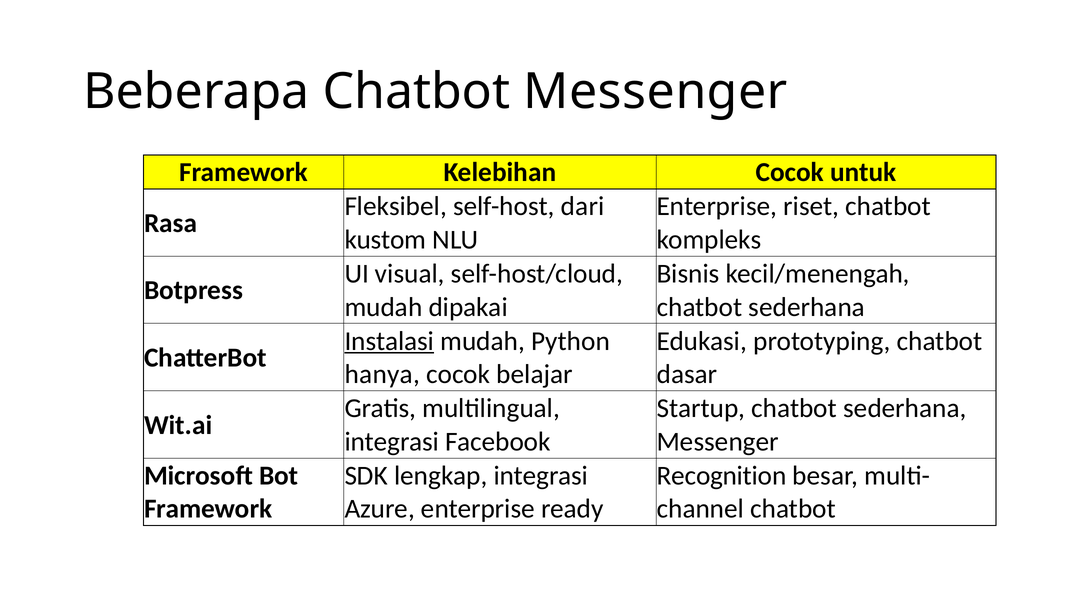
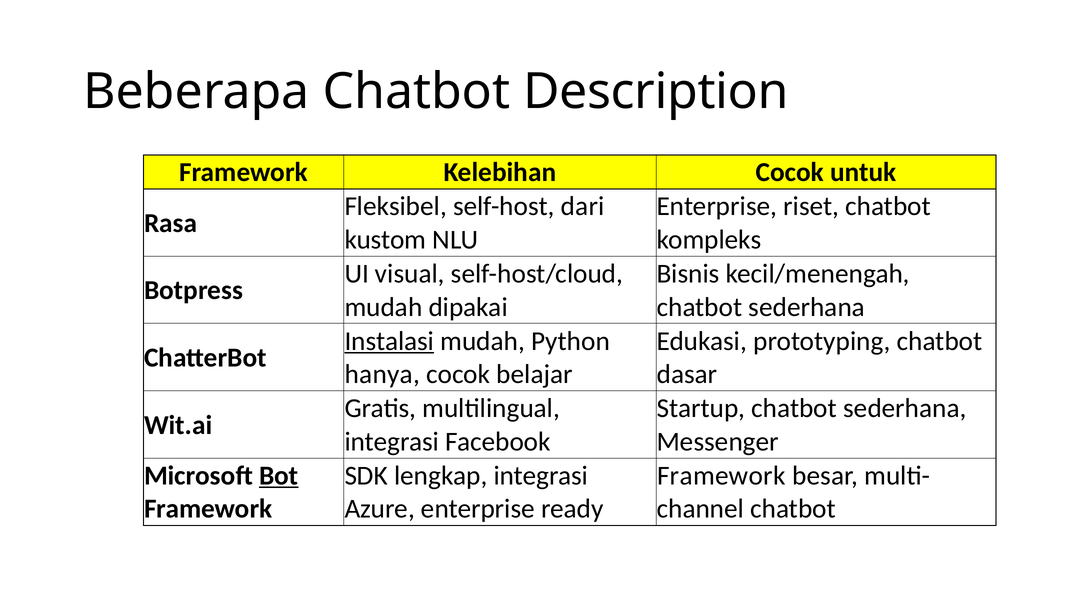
Chatbot Messenger: Messenger -> Description (656, 92)
Bot underline: none -> present (279, 476)
Recognition: Recognition -> Framework (721, 476)
